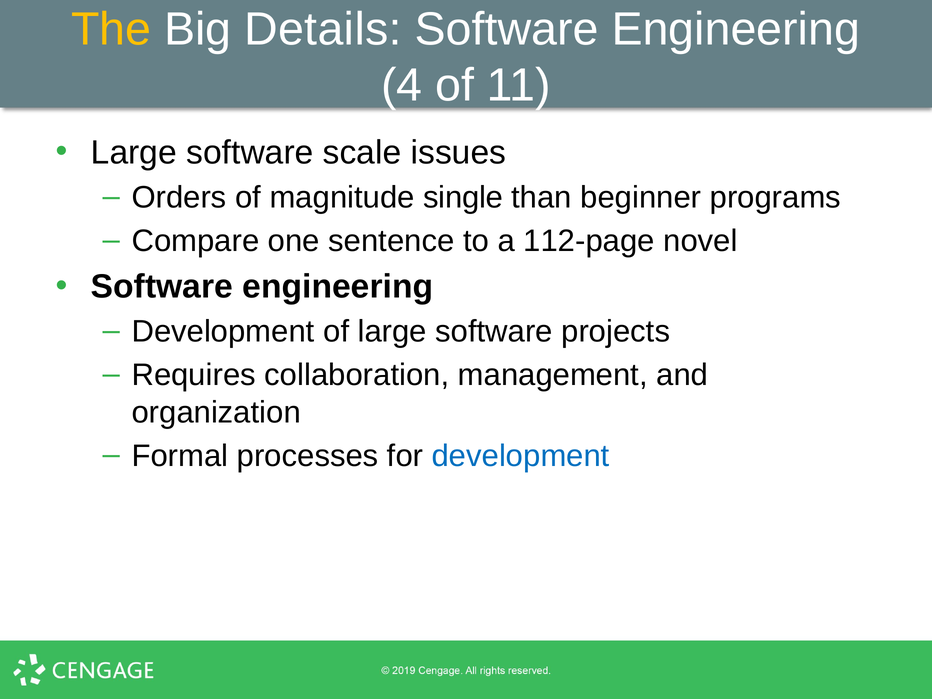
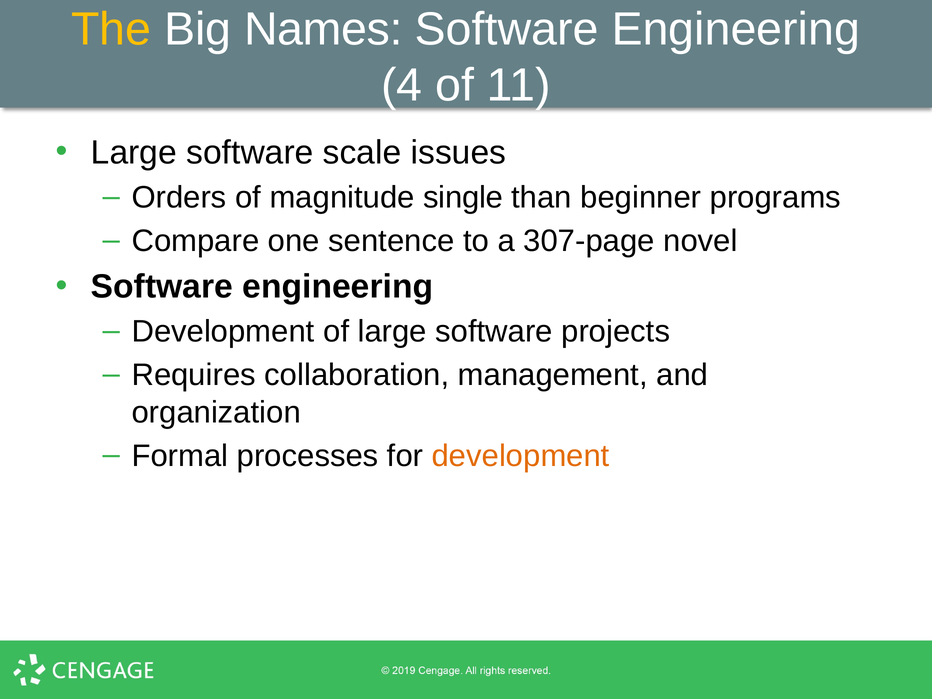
Details: Details -> Names (323, 29)
112-page: 112-page -> 307-page (589, 241)
development colour: blue -> orange (521, 456)
